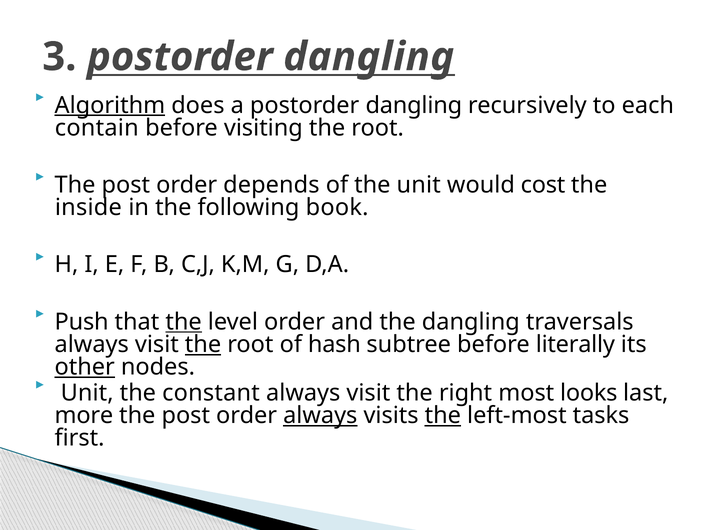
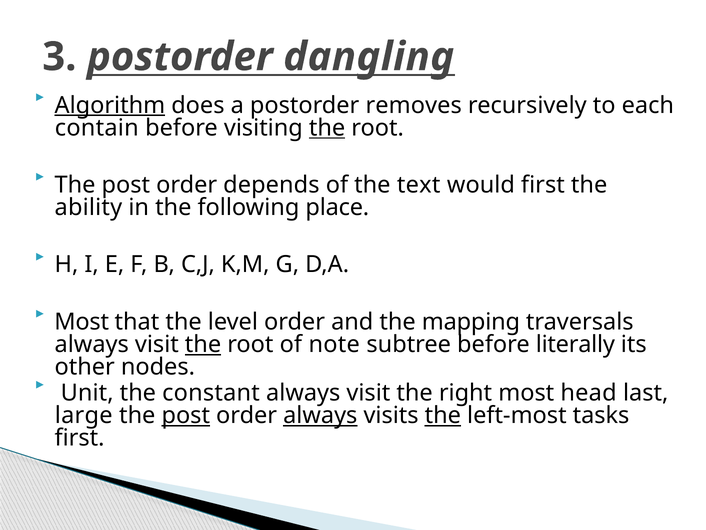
a postorder dangling: dangling -> removes (414, 105)
the underline: none -> present (327, 128)
the unit: unit -> text (419, 185)
would cost: cost -> first (543, 185)
inside: inside -> ability (88, 207)
book: book -> place (337, 207)
Push: Push -> Most (82, 322)
the underline: present -> none (184, 322)
the dangling: dangling -> mapping (471, 322)
hash: hash -> note (334, 344)
other underline: present -> none (85, 367)
looks: looks -> head (589, 392)
more: more -> large (84, 415)
post underline: none -> present (186, 415)
